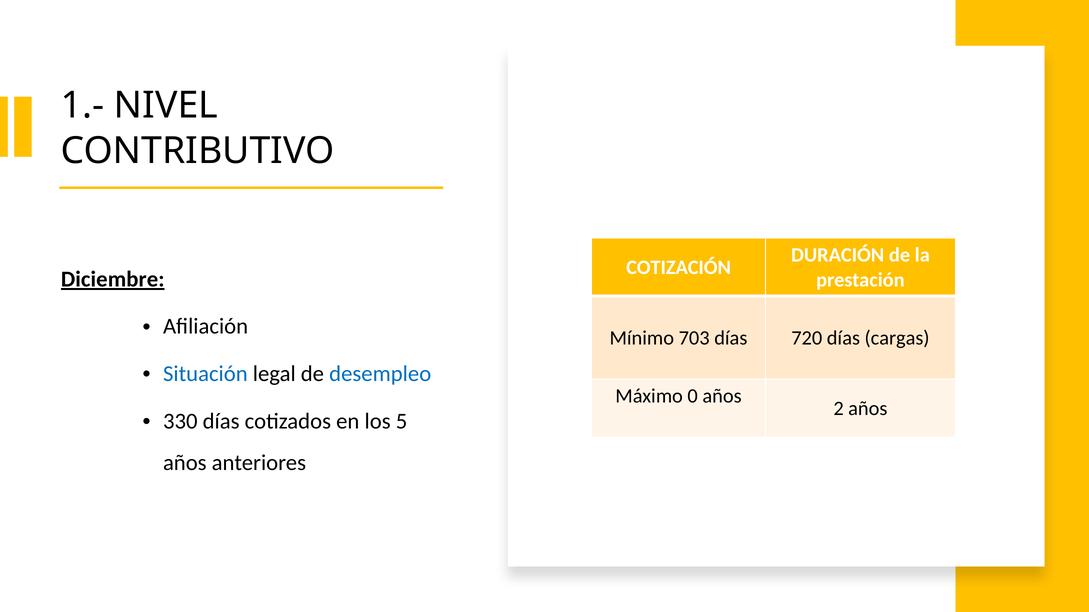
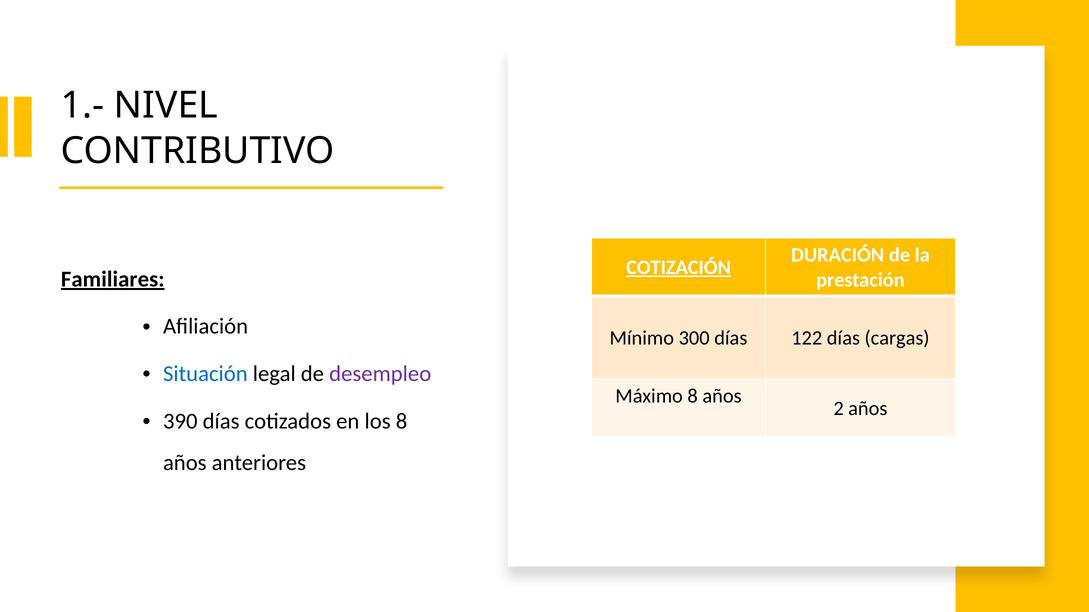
COTIZACIÓN underline: none -> present (679, 268)
Diciembre: Diciembre -> Familiares (113, 279)
703: 703 -> 300 (694, 338)
720: 720 -> 122 (807, 338)
desempleo colour: blue -> purple (380, 374)
Máximo 0: 0 -> 8 (693, 396)
330: 330 -> 390 (180, 421)
los 5: 5 -> 8 (402, 421)
